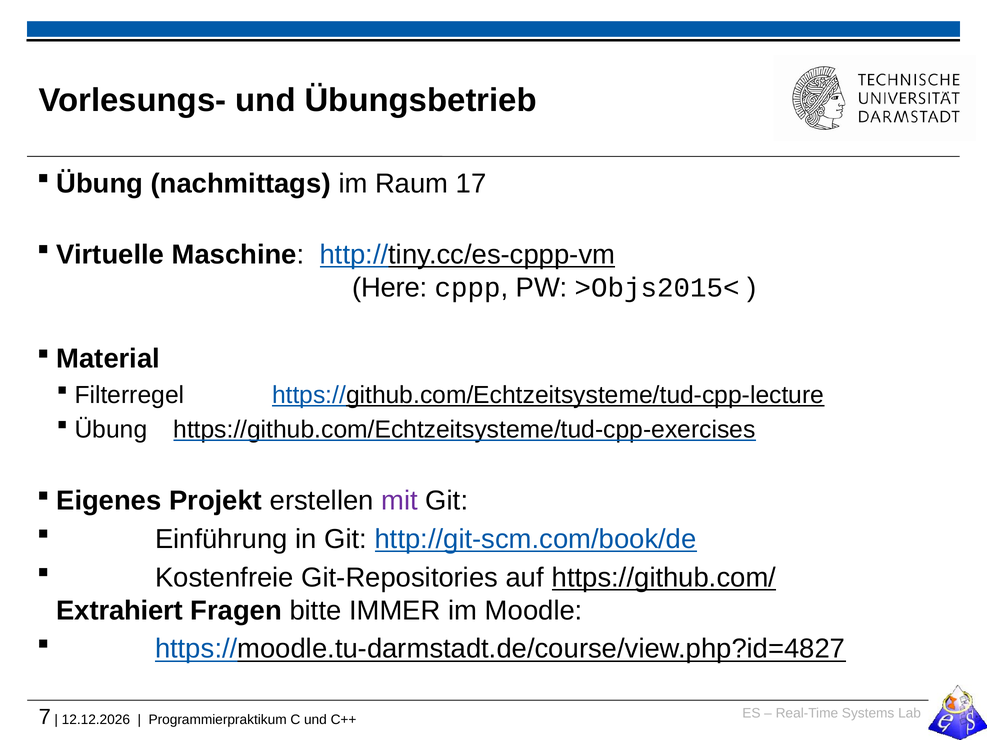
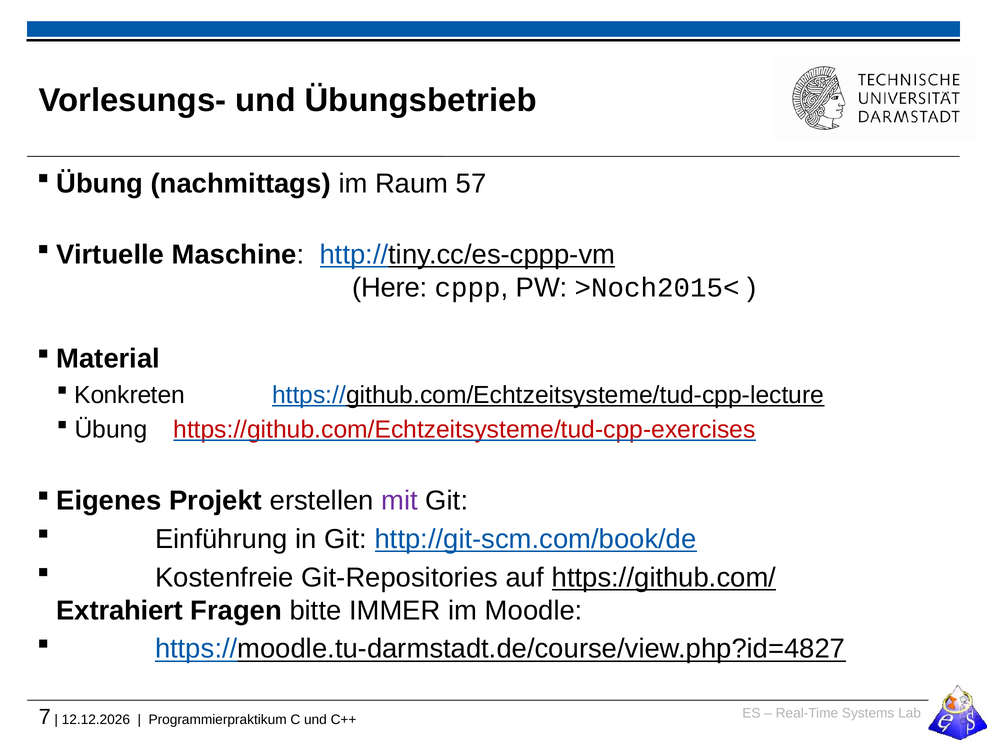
17: 17 -> 57 (471, 184)
>Objs2015<: >Objs2015< -> >Noch2015< (657, 288)
Filterregel: Filterregel -> Konkreten (130, 395)
https://github.com/Echtzeitsysteme/tud-cpp-exercises colour: black -> red (464, 430)
